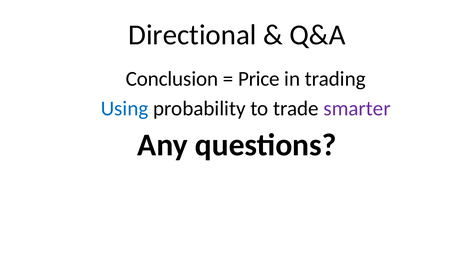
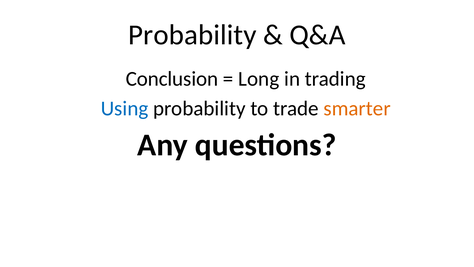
Directional: Directional -> Probability (192, 35)
Price: Price -> Long (259, 79)
smarter colour: purple -> orange (357, 108)
